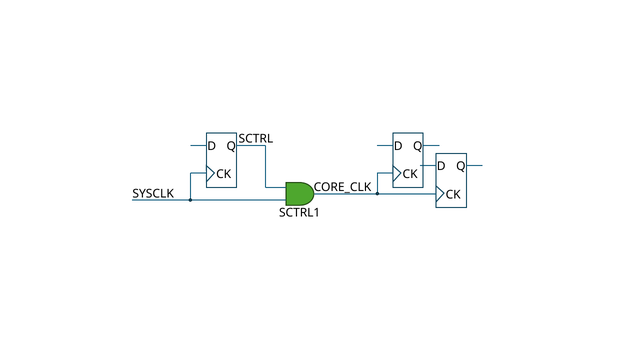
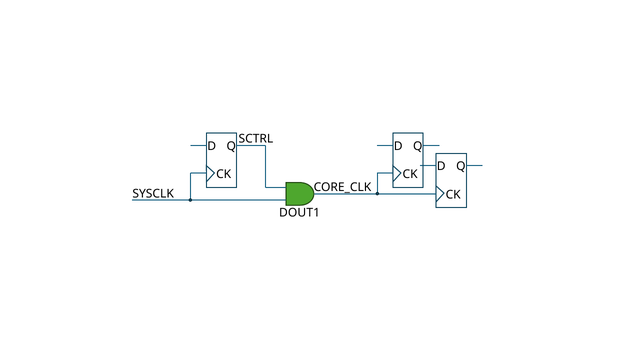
SCTRL1: SCTRL1 -> DOUT1 (300, 213)
